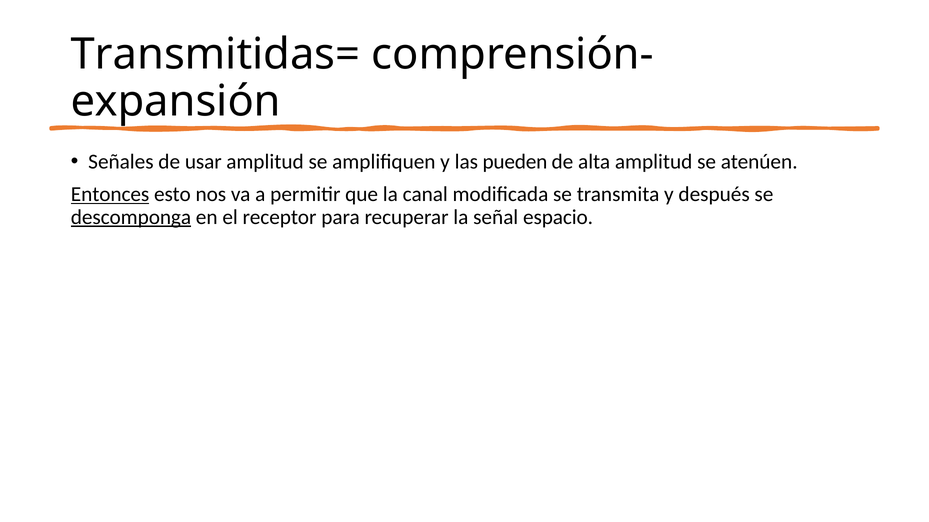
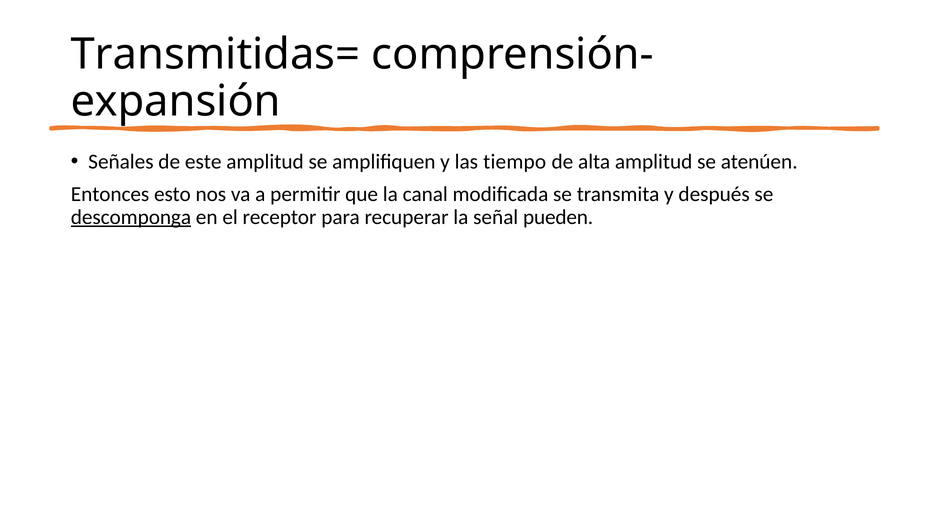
usar: usar -> este (203, 162)
pueden: pueden -> tiempo (515, 162)
Entonces underline: present -> none (110, 194)
espacio: espacio -> pueden (558, 217)
